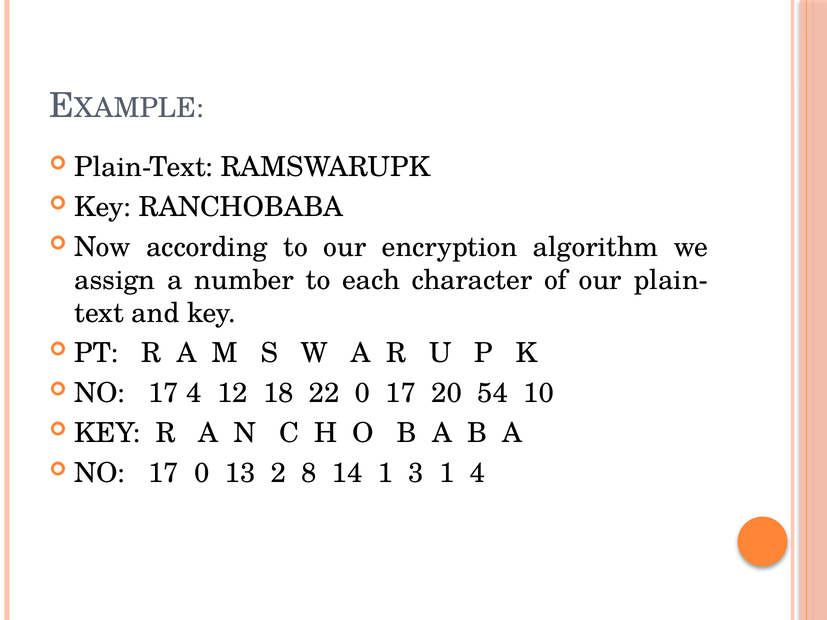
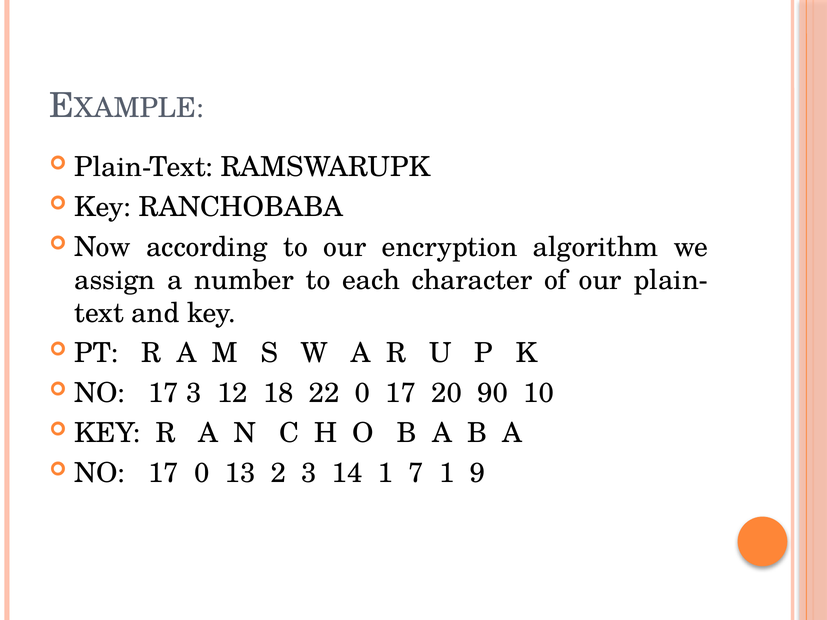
17 4: 4 -> 3 (194, 393)
54: 54 -> 90 (493, 393)
2 8: 8 -> 3 (309, 473)
3: 3 -> 7 (416, 473)
1 4: 4 -> 9 (477, 473)
